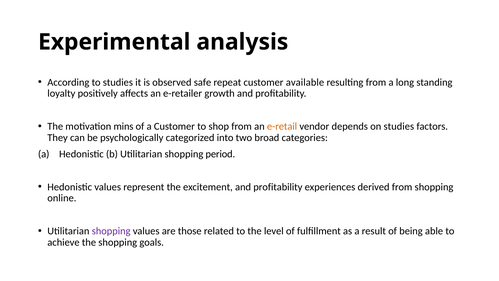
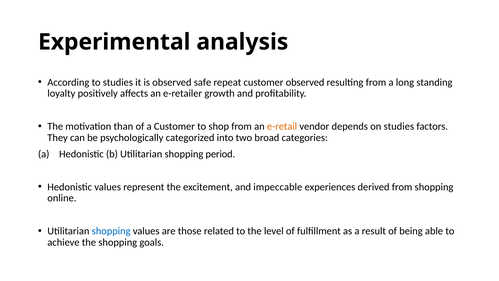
customer available: available -> observed (305, 82)
mins: mins -> than (123, 126)
excitement and profitability: profitability -> impeccable (278, 187)
shopping colour: purple -> blue (111, 231)
